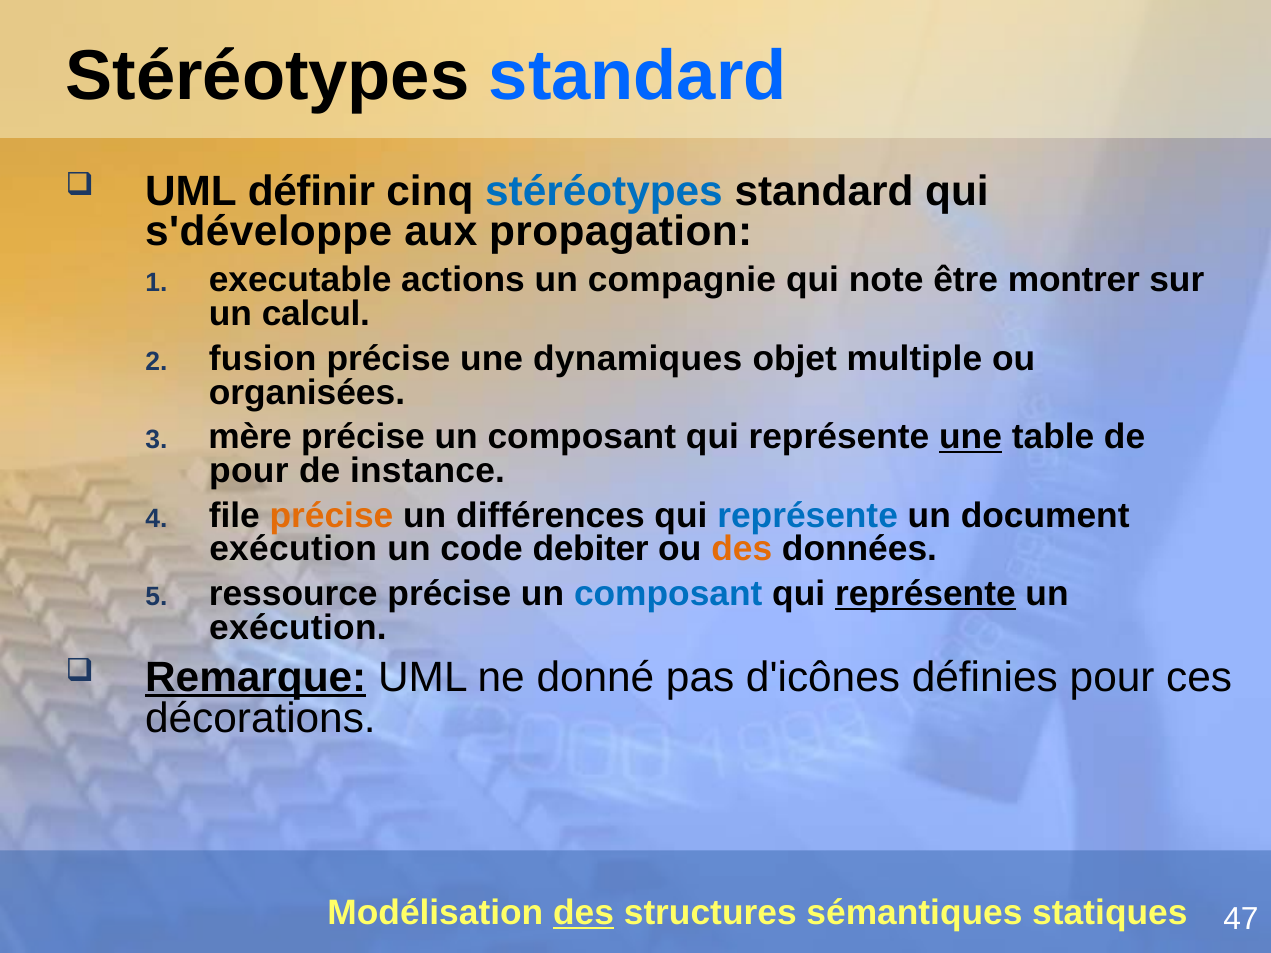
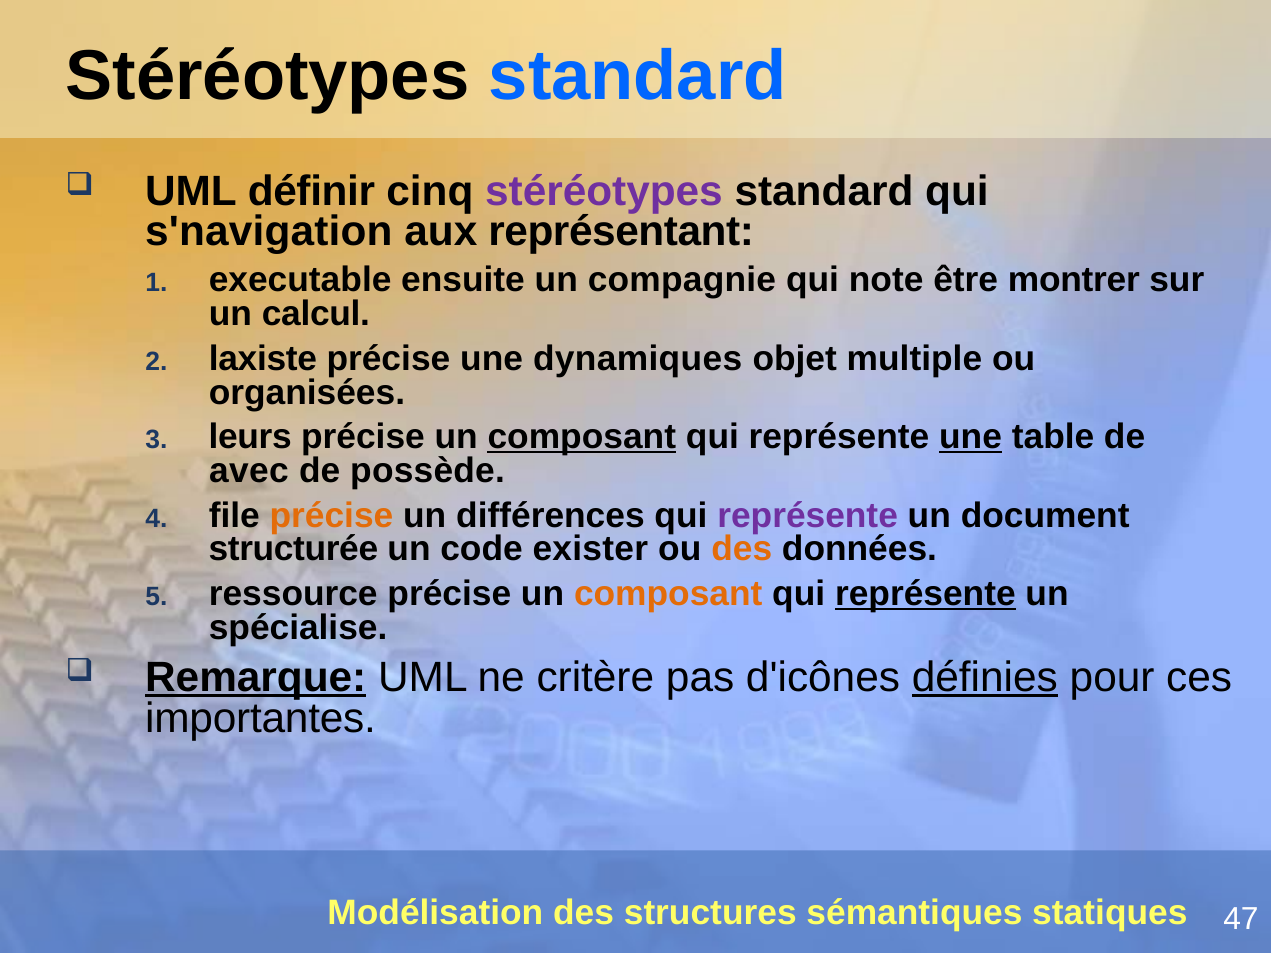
stéréotypes colour: blue -> purple (604, 191)
s'développe: s'développe -> s'navigation (269, 232)
propagation: propagation -> représentant (621, 232)
actions: actions -> ensuite (463, 280)
fusion: fusion -> laxiste (263, 359)
mère: mère -> leurs (250, 437)
composant underline: none -> present (582, 437)
pour: pour -> avec (249, 471)
instance: instance -> possède (428, 471)
représente colour: blue -> purple (808, 516)
exécution: exécution -> structurée (293, 549)
debiter: debiter -> exister (590, 549)
composant colour: blue -> orange (668, 594)
exécution: exécution -> spécialise (298, 628)
donné: donné -> critère (595, 678)
définies underline: none -> present (985, 678)
décorations: décorations -> importantes (260, 718)
des underline: present -> none (583, 913)
